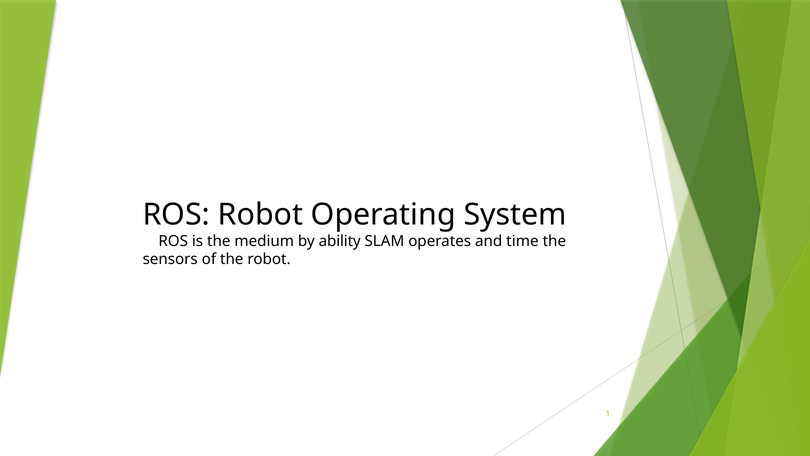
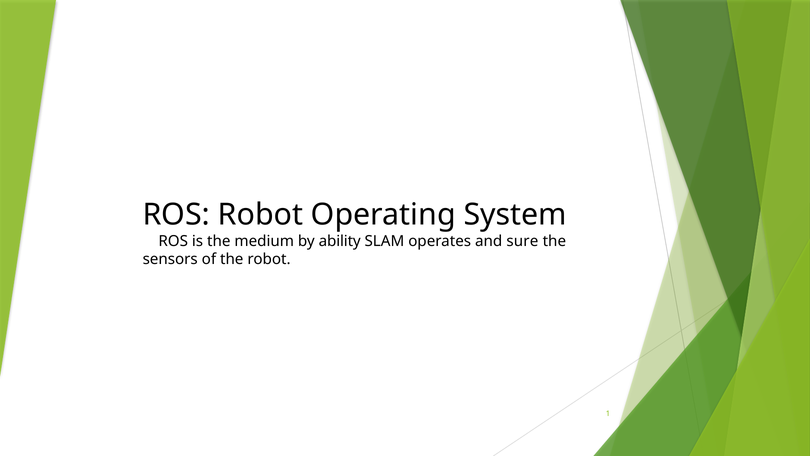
time: time -> sure (522, 241)
